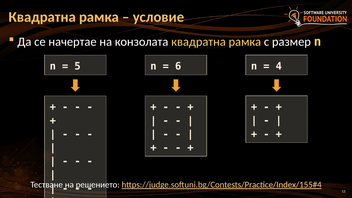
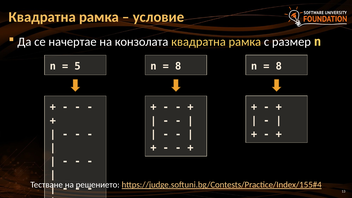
4: 4 -> 8 (279, 66)
6: 6 -> 8 (178, 66)
